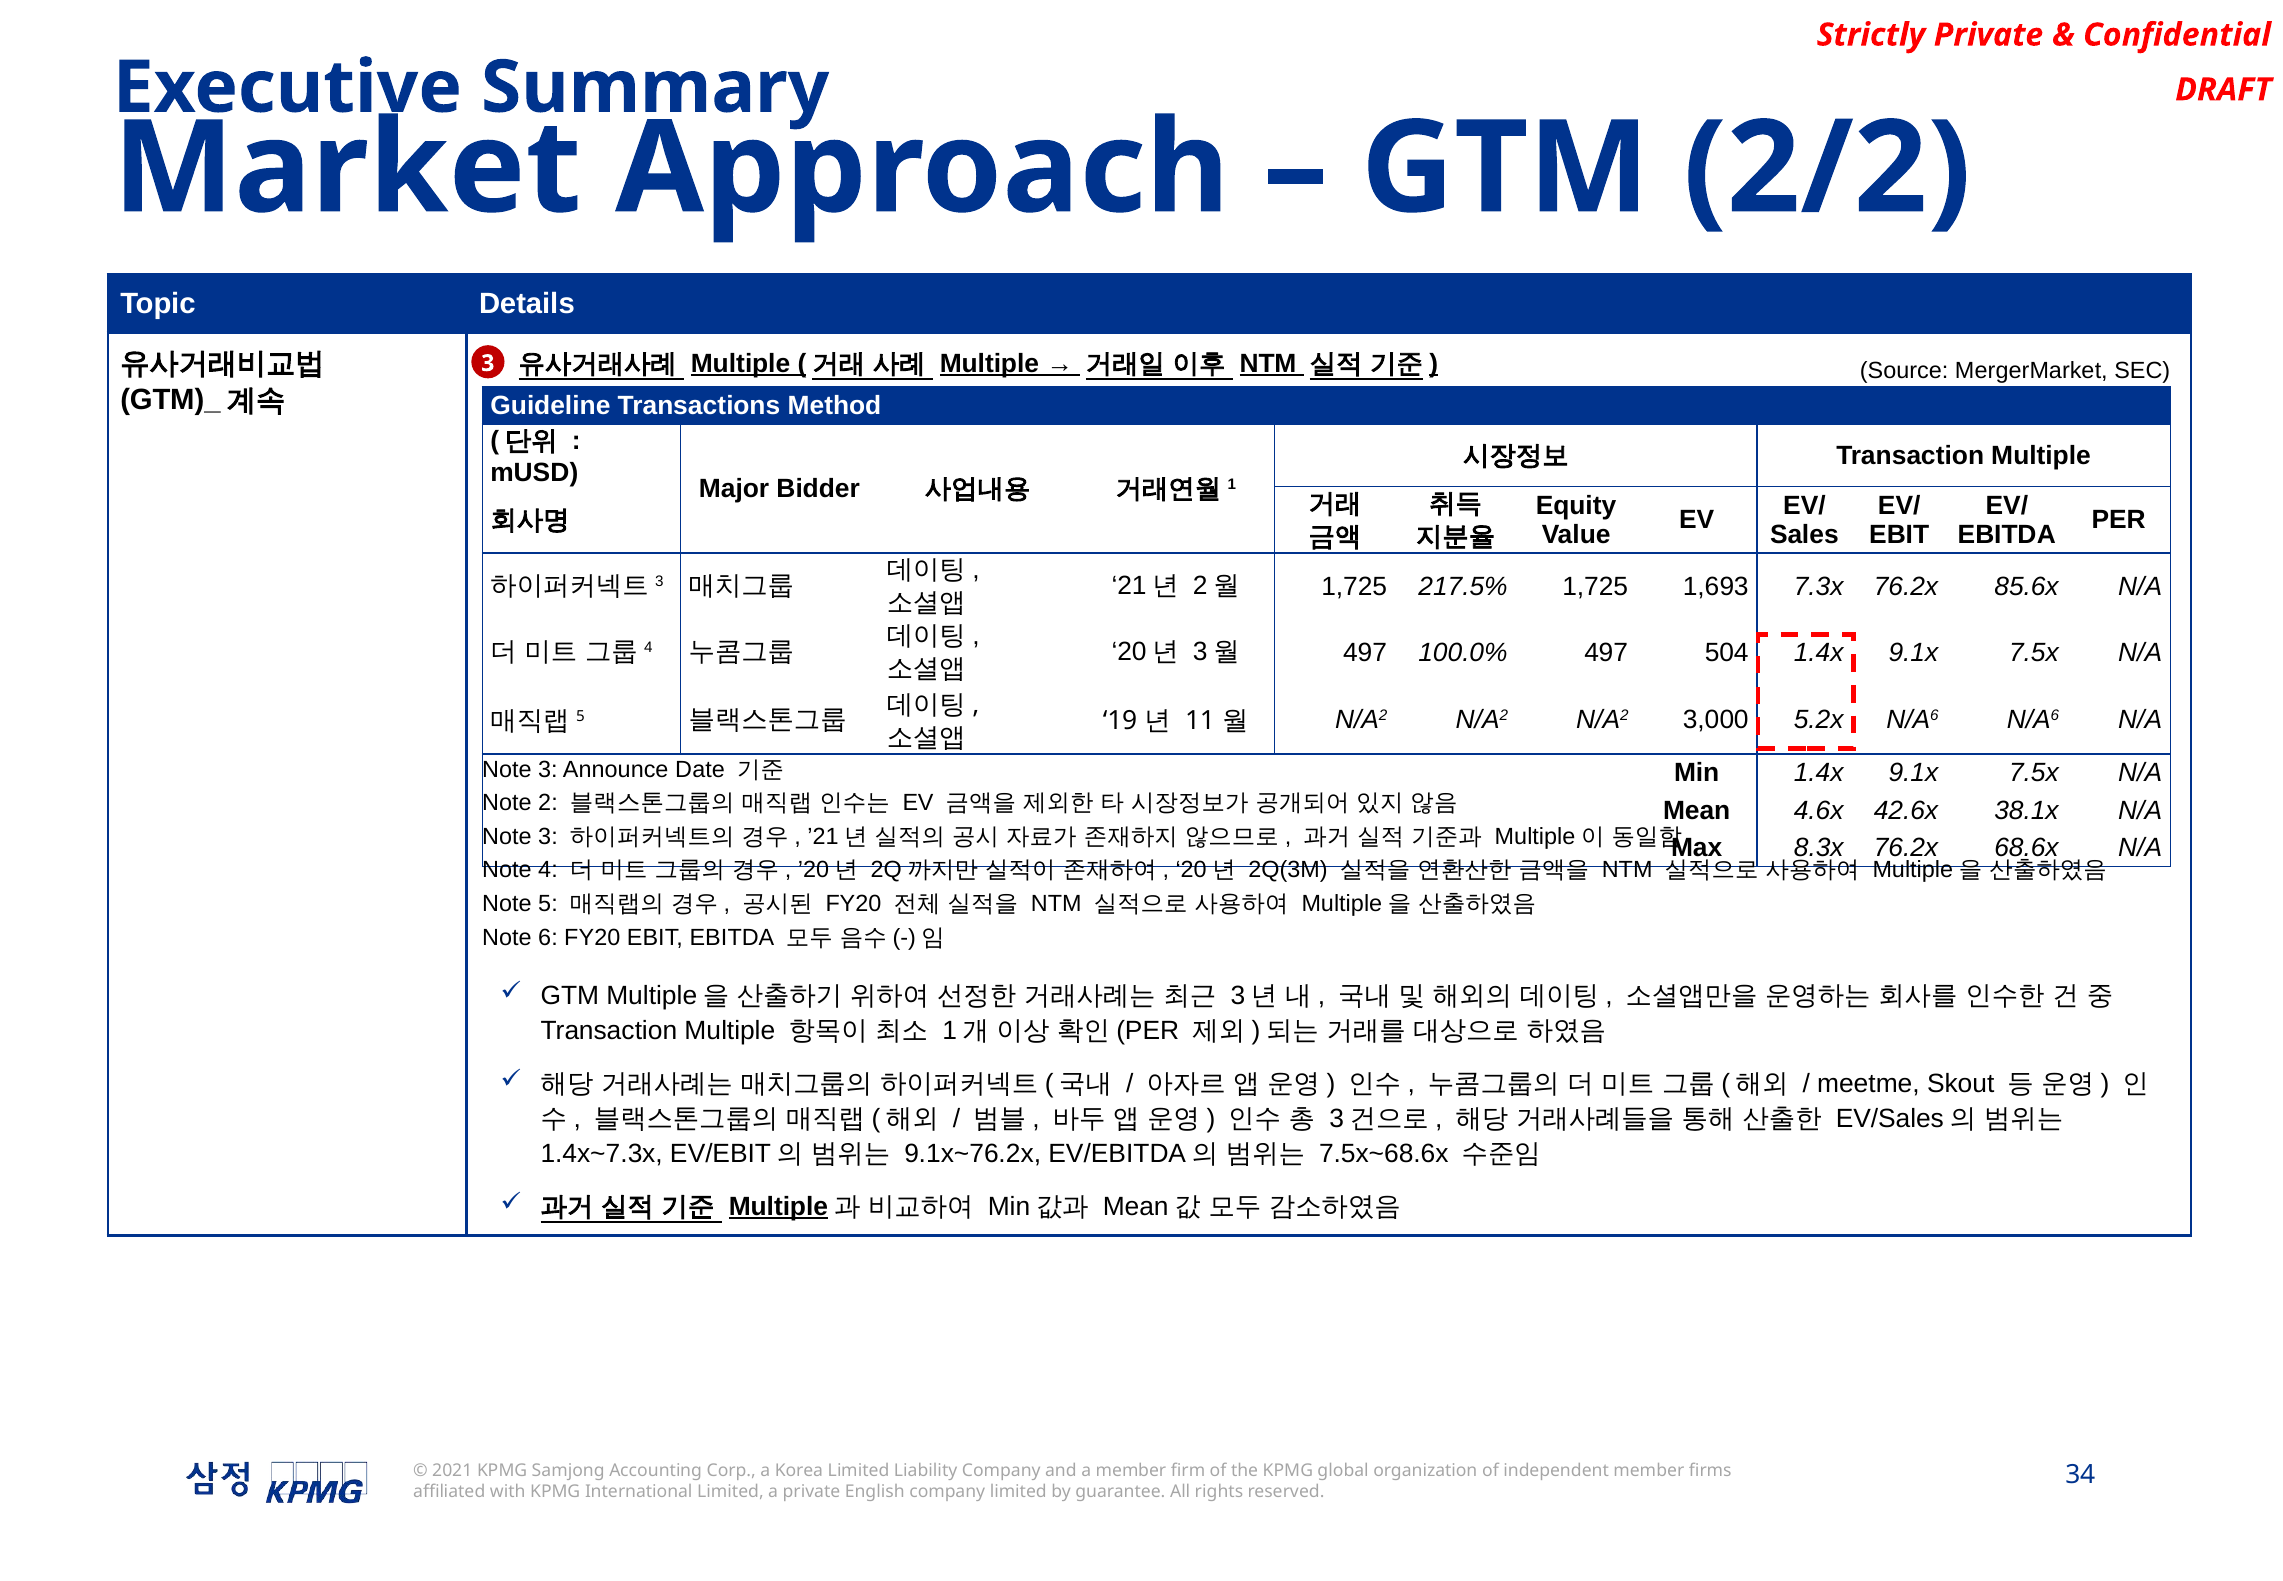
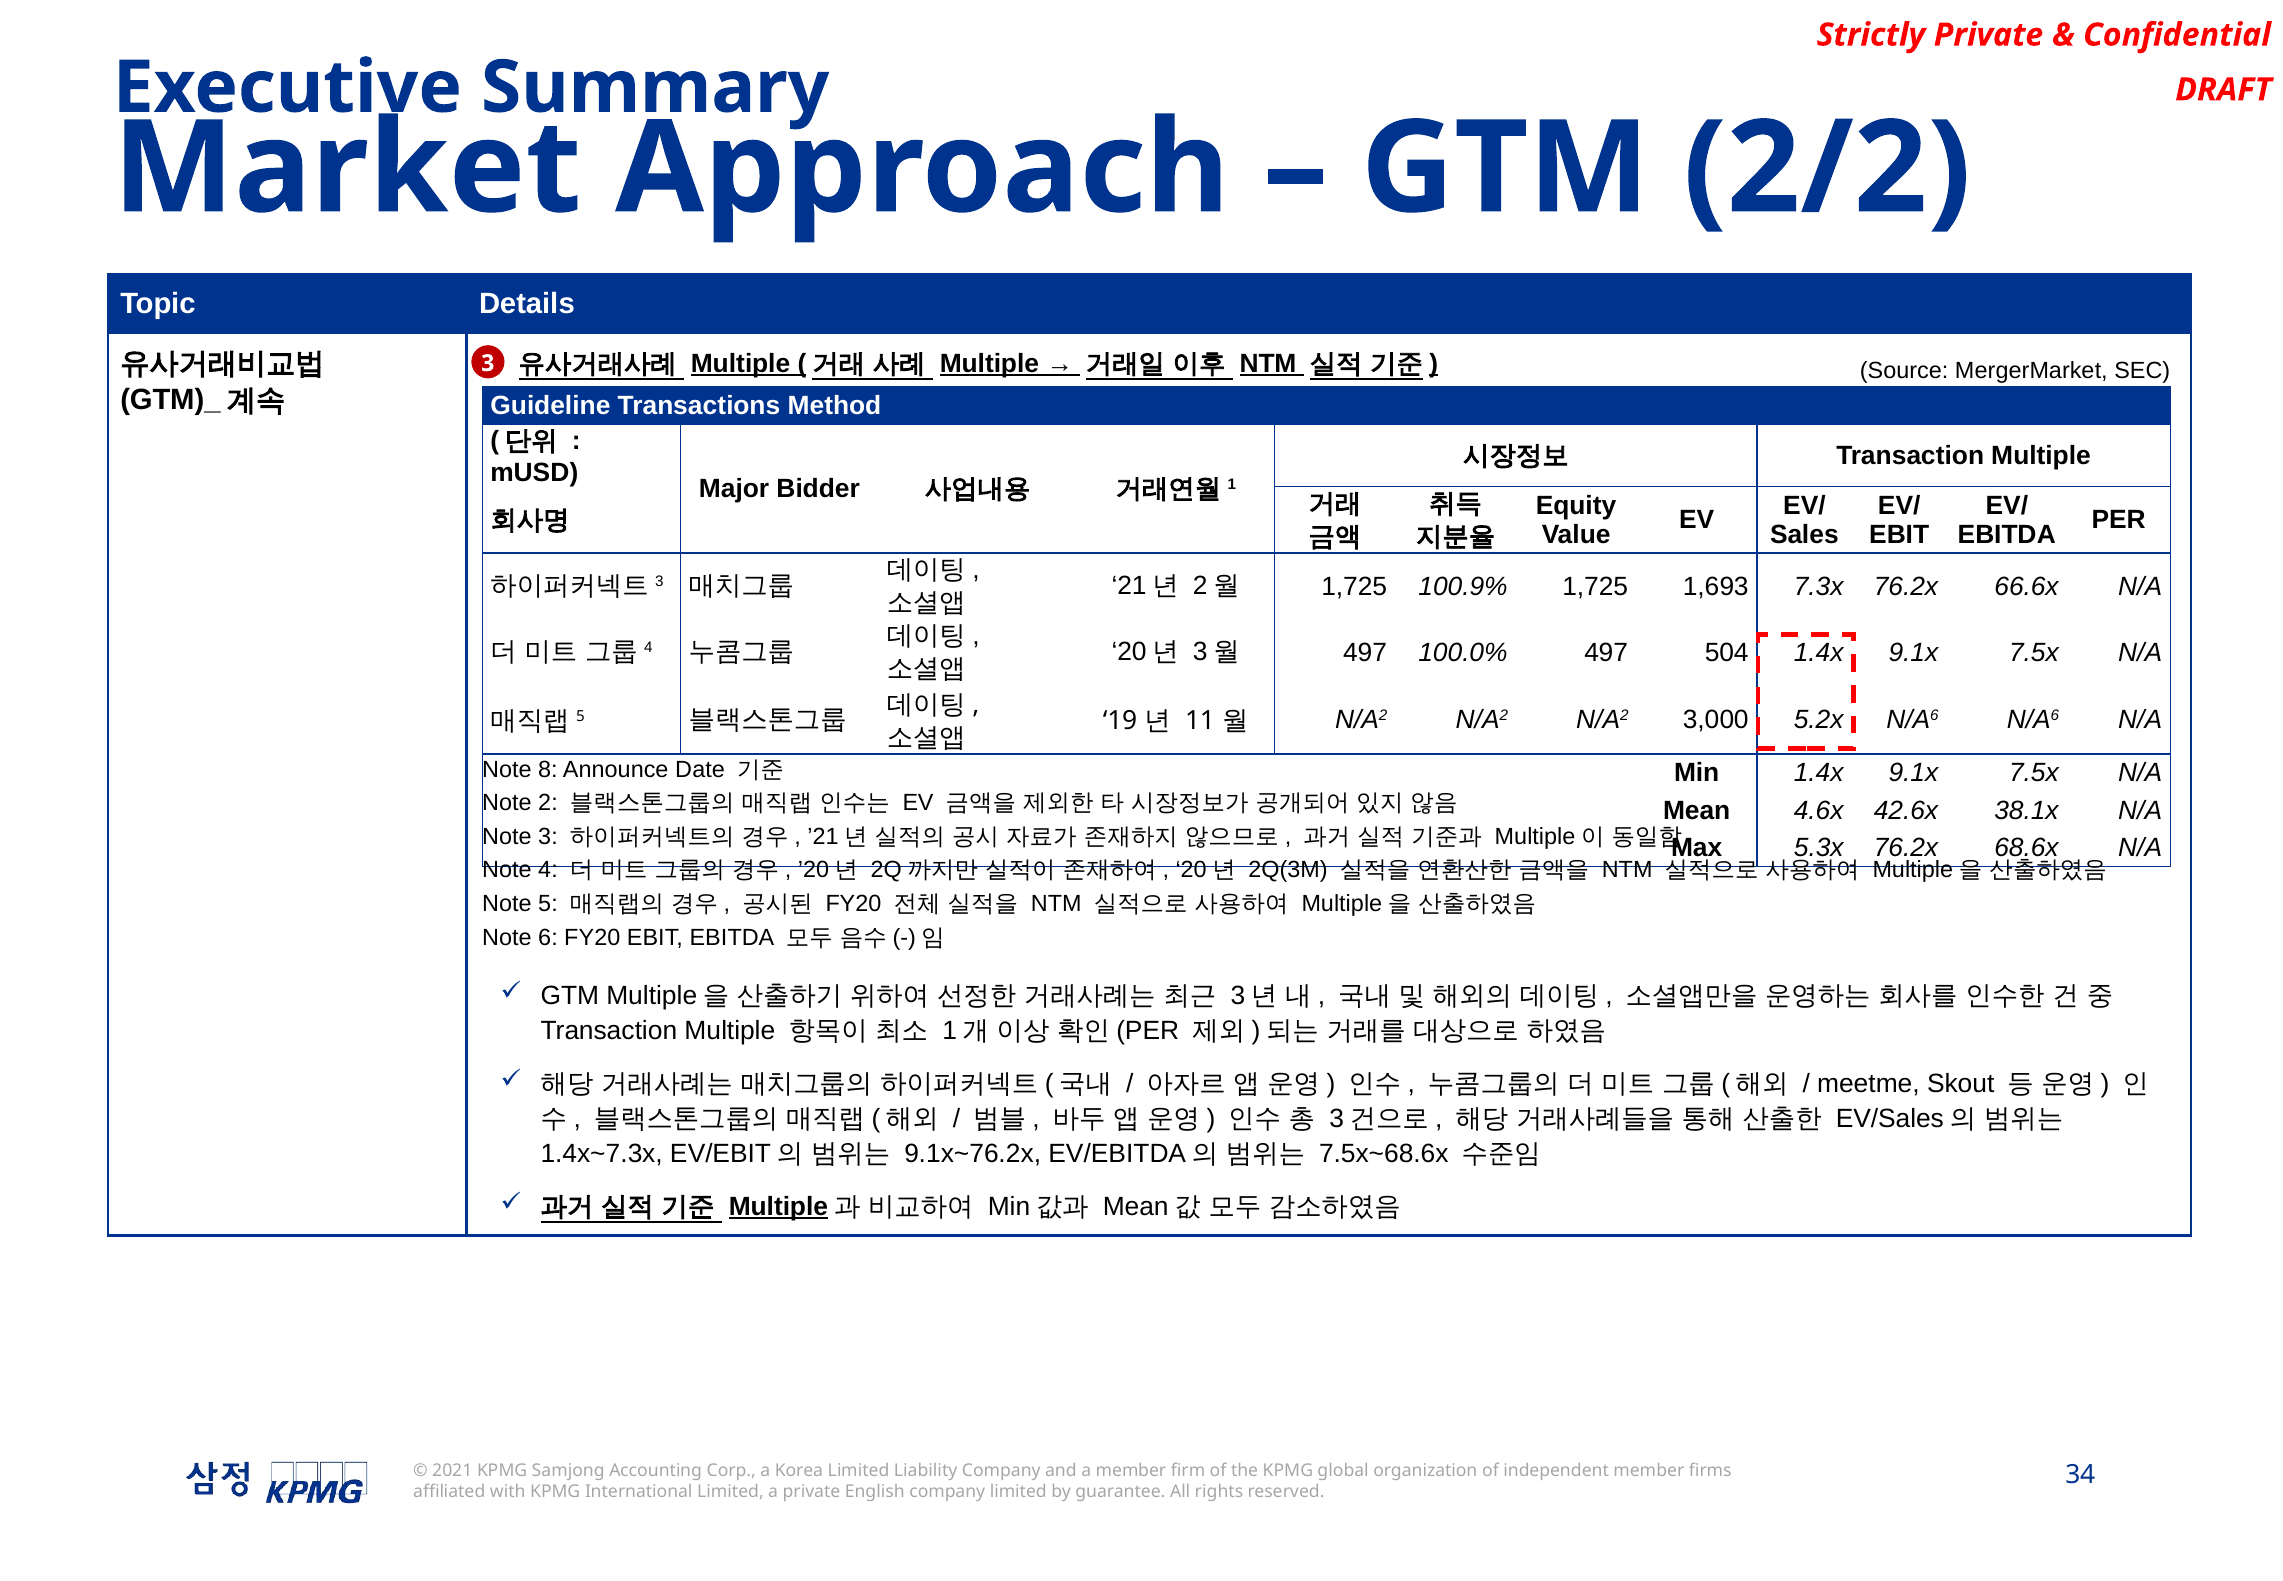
217.5%: 217.5% -> 100.9% (1463, 586)
85.6x: 85.6x -> 66.6x (2027, 586)
3: 3 -> 8 (548, 769)
8.3x: 8.3x -> 5.3x (1819, 848)
